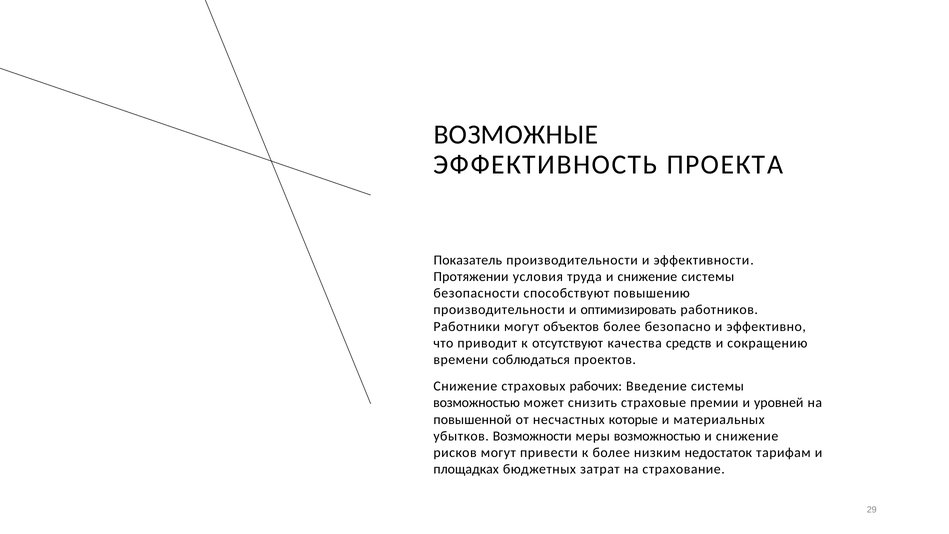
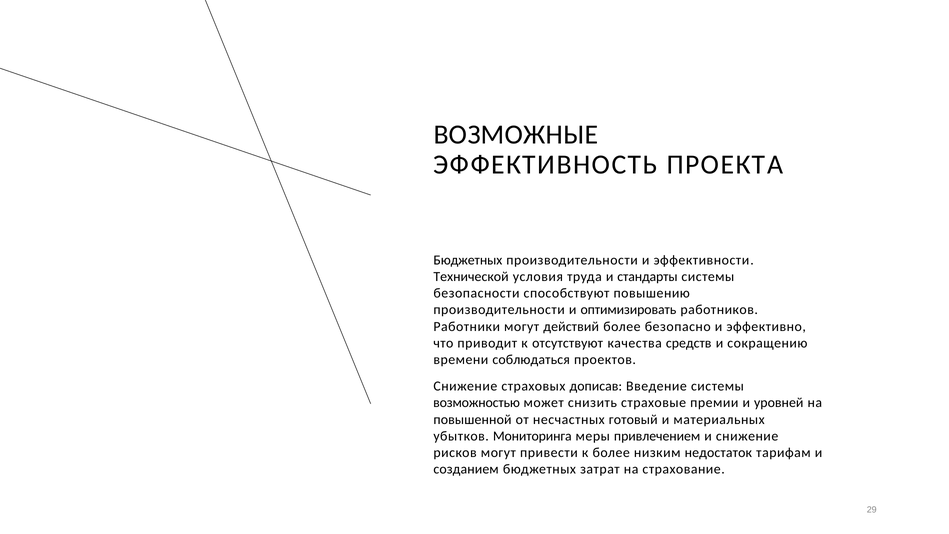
Показатель: Показатель -> Бюджетных (468, 260)
Протяжении: Протяжении -> Технической (471, 277)
труда и снижение: снижение -> стандарты (648, 277)
объектов: объектов -> действий (571, 326)
рабочих: рабочих -> дописав (596, 386)
которые: которые -> готовый (633, 419)
Возможности: Возможности -> Мониторинга (532, 436)
меры возможностью: возможностью -> привлечением (657, 436)
площадках: площадках -> созданием (466, 469)
